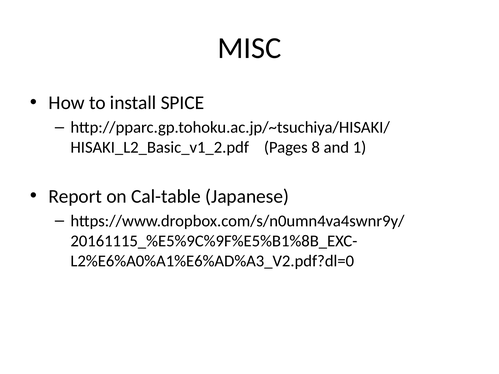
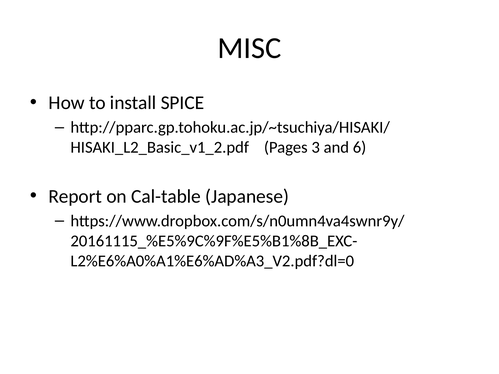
8: 8 -> 3 (316, 147)
1: 1 -> 6 (360, 147)
